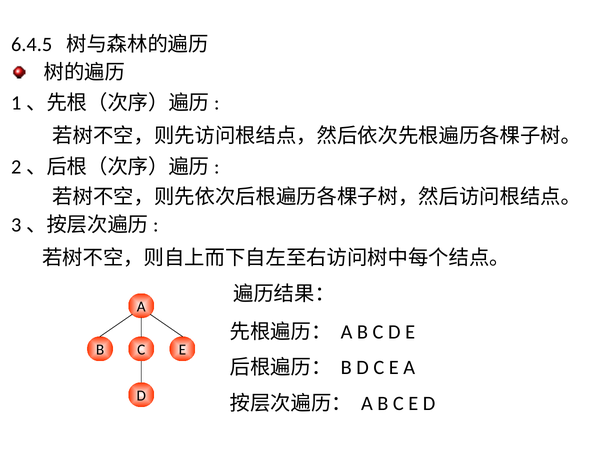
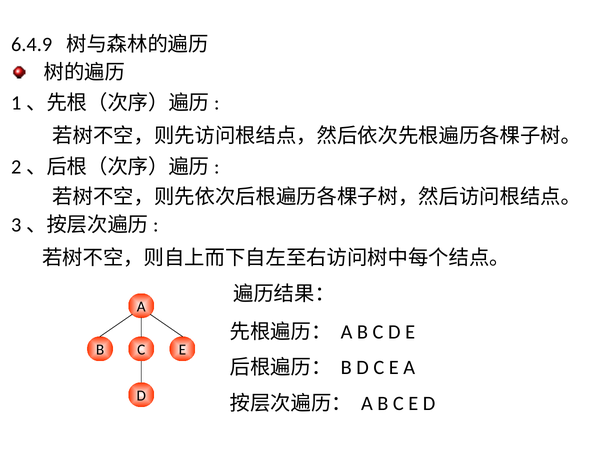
6.4.5: 6.4.5 -> 6.4.9 (32, 45)
